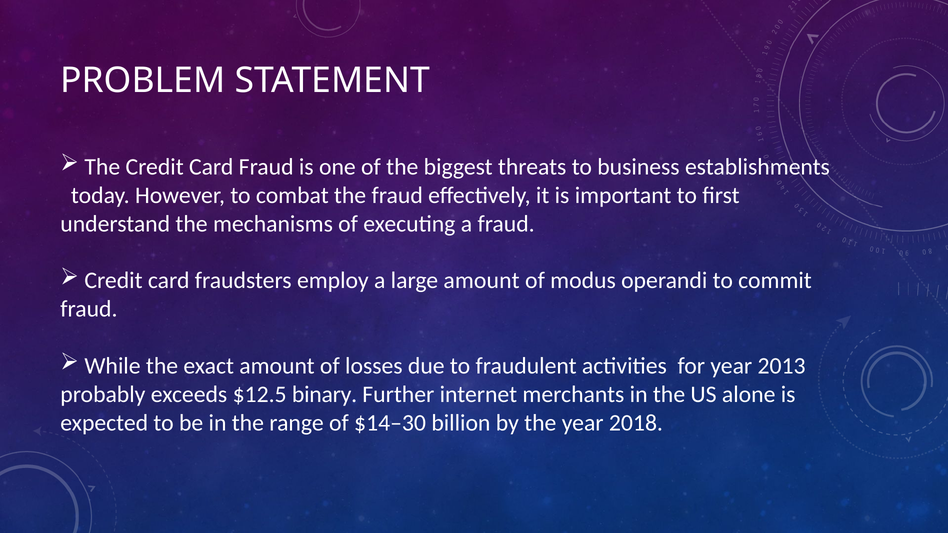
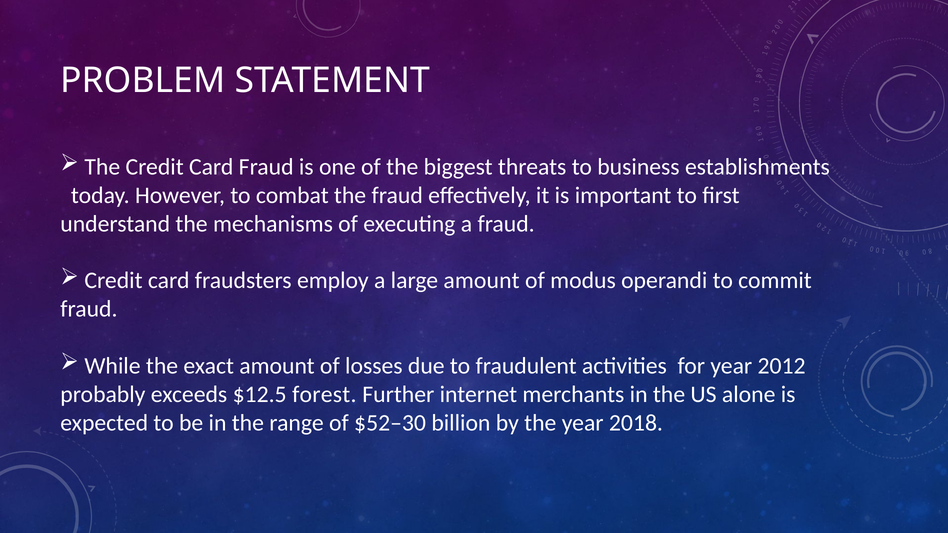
2013: 2013 -> 2012 (782, 366)
binary: binary -> forest (324, 395)
$14–30: $14–30 -> $52–30 (390, 423)
